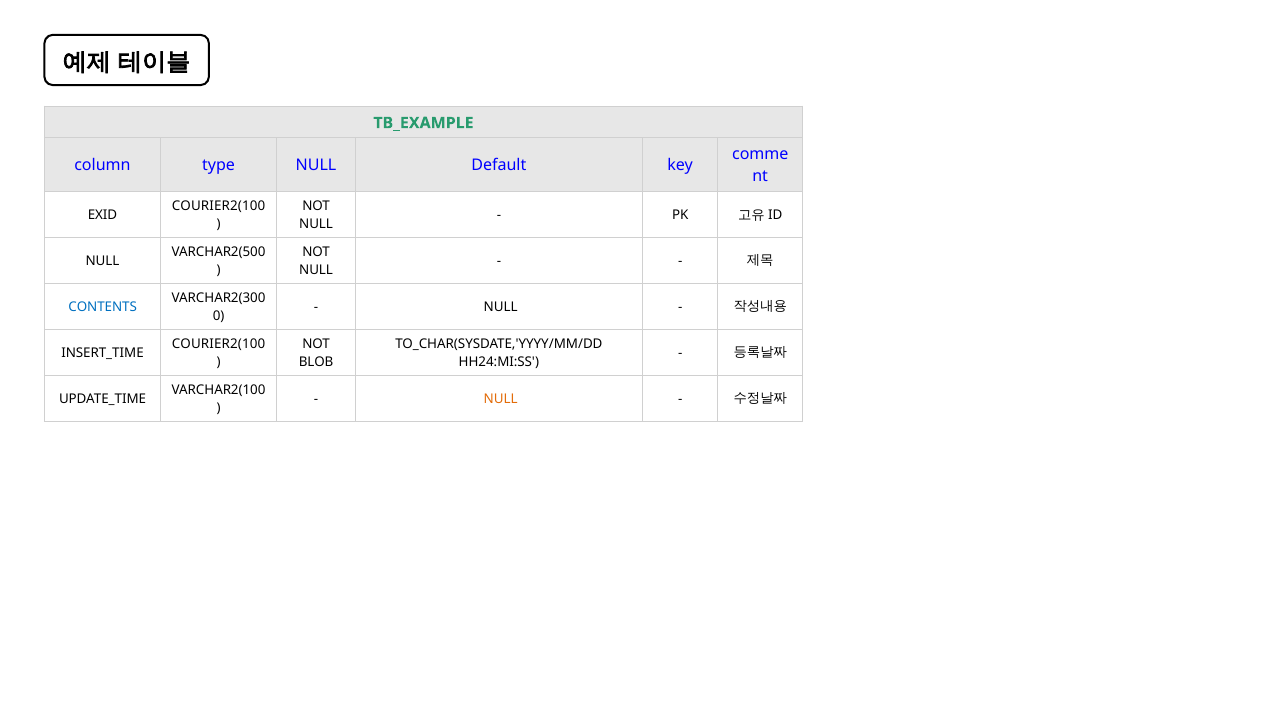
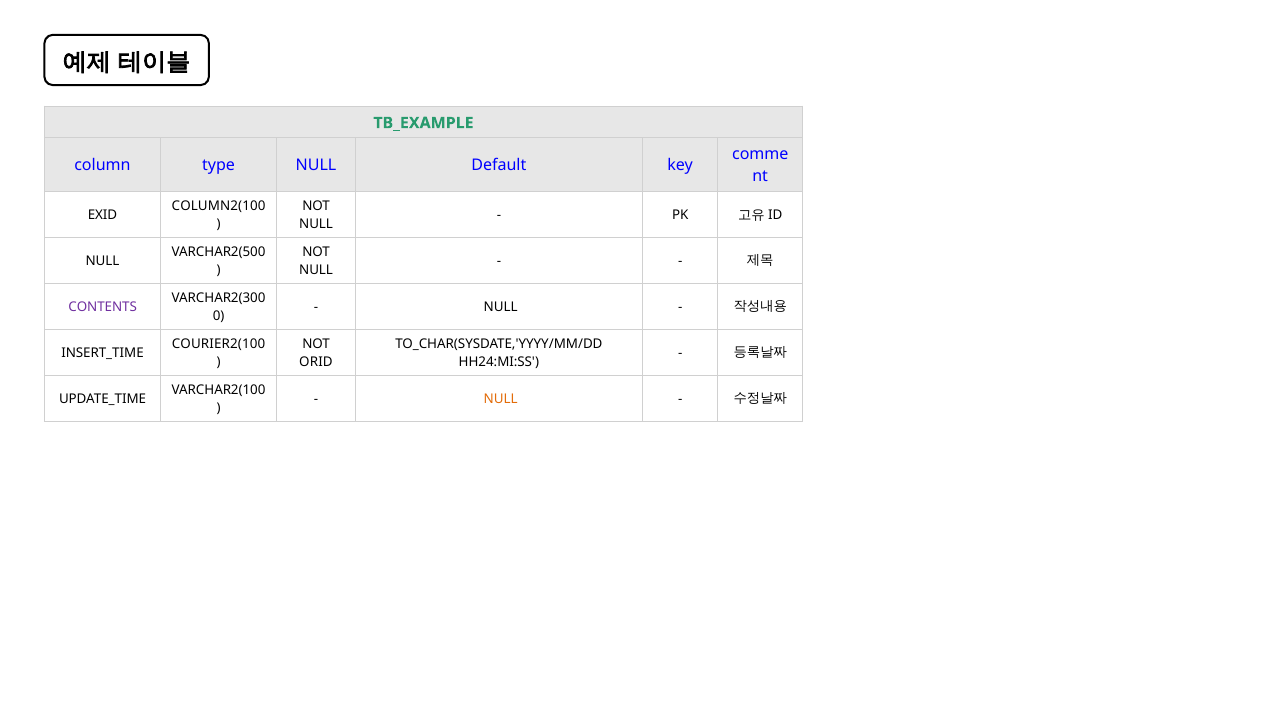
COURIER2(100: COURIER2(100 -> COLUMN2(100 (219, 206)
CONTENTS colour: blue -> purple (103, 307)
BLOB: BLOB -> ORID (316, 362)
